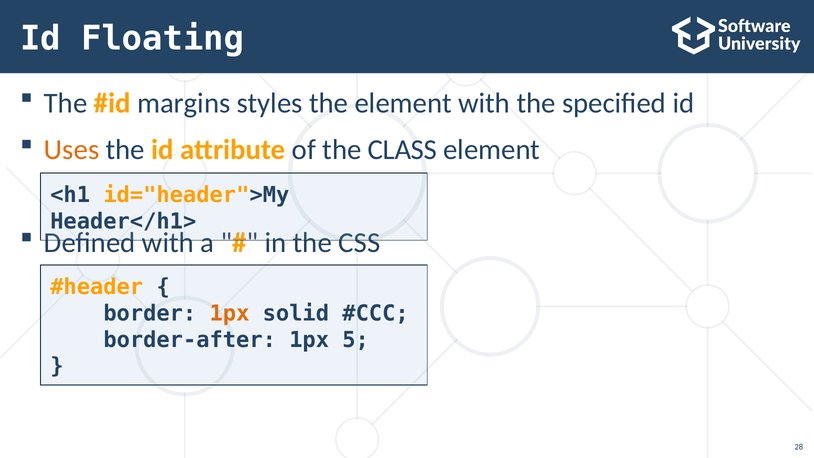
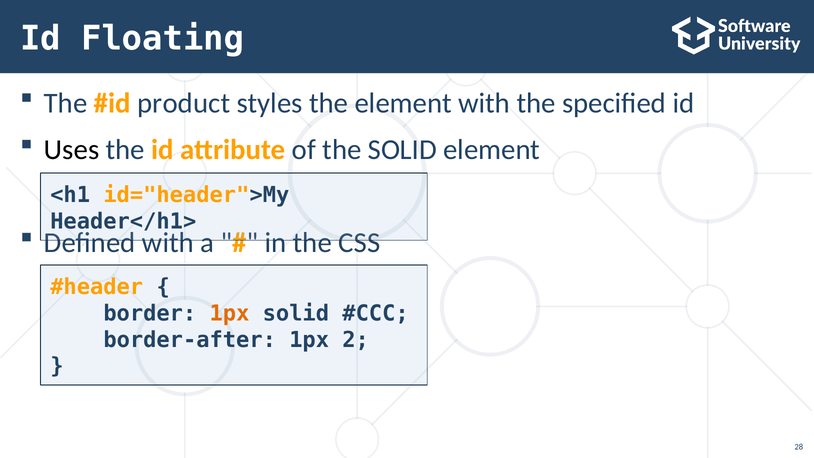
margins: margins -> product (184, 103)
Uses colour: orange -> black (72, 150)
the CLASS: CLASS -> SOLID (402, 150)
5: 5 -> 2 (356, 340)
